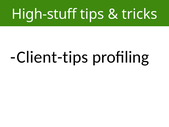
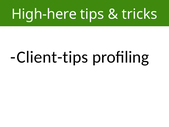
High-stuff: High-stuff -> High-here (44, 14)
